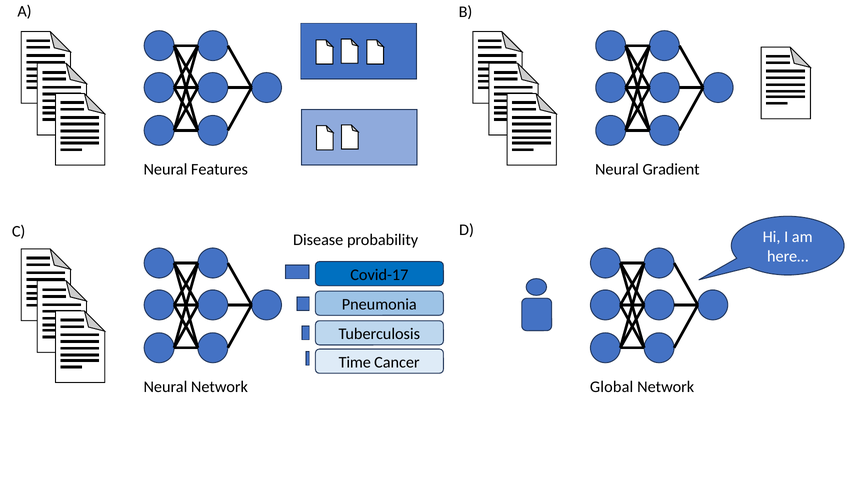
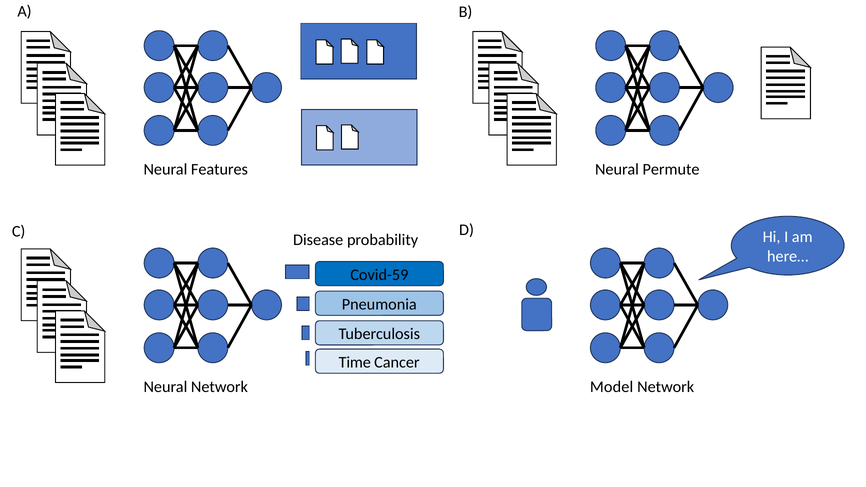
Gradient: Gradient -> Permute (671, 169)
Covid-17: Covid-17 -> Covid-59 (379, 275)
Global: Global -> Model (612, 387)
